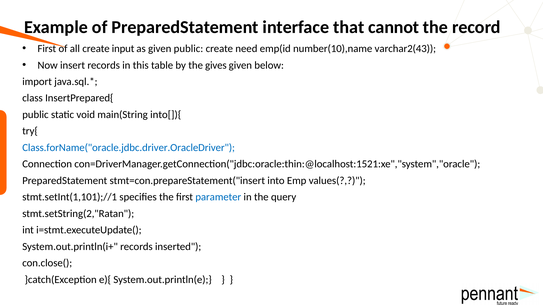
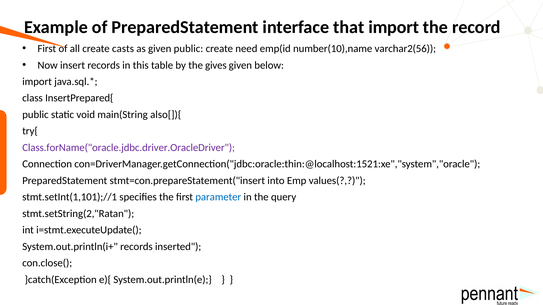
that cannot: cannot -> import (394, 27)
input: input -> casts (123, 49)
varchar2(43: varchar2(43 -> varchar2(56 (405, 49)
into[]){: into[]){ -> also[]){ (166, 115)
Class.forName("oracle.jdbc.driver.OracleDriver colour: blue -> purple (129, 148)
